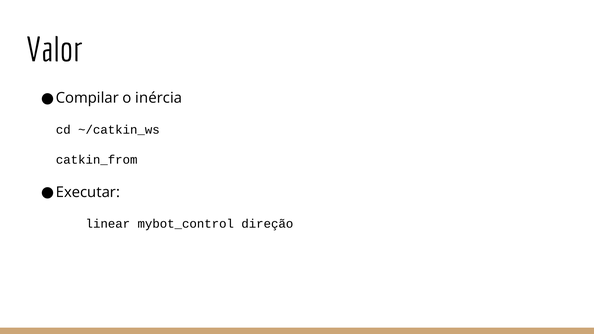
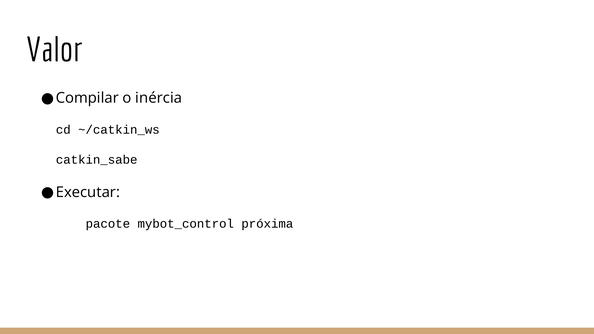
catkin_from: catkin_from -> catkin_sabe (97, 160)
linear: linear -> pacote (108, 224)
direção: direção -> próxima (267, 224)
